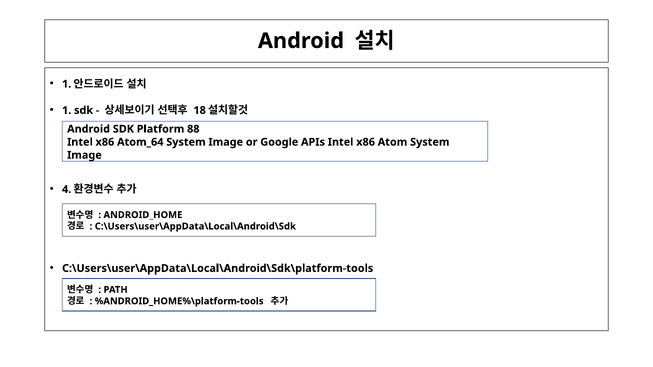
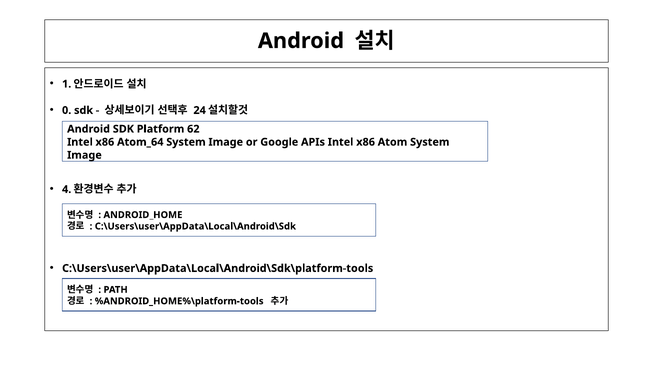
1: 1 -> 0 (67, 110)
18: 18 -> 24 (200, 110)
88: 88 -> 62 (193, 129)
